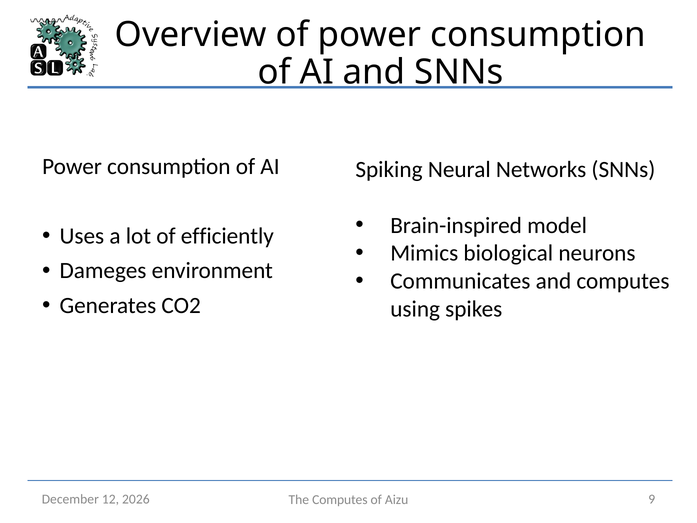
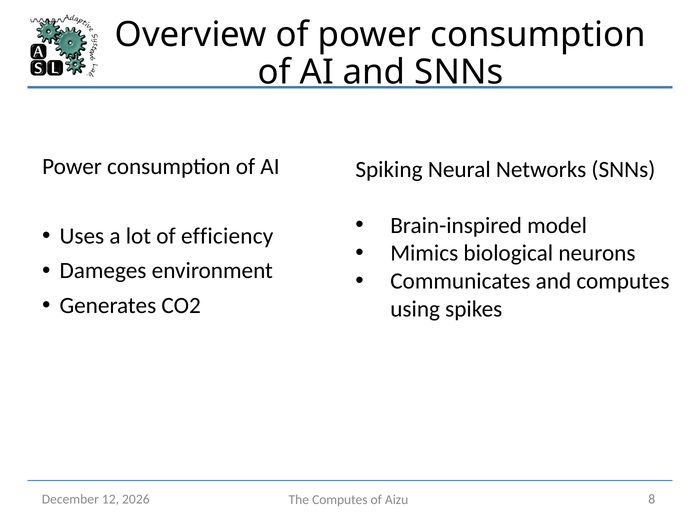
efficiently: efficiently -> efficiency (227, 236)
9: 9 -> 8 (652, 499)
